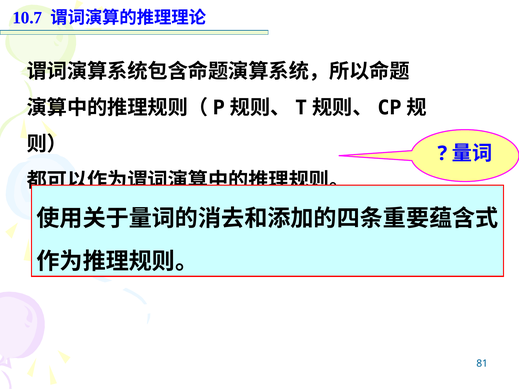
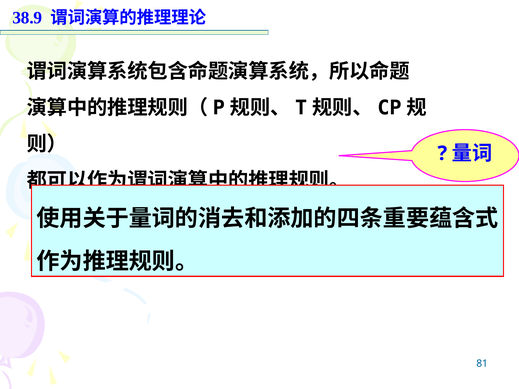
10.7: 10.7 -> 38.9 (27, 18)
